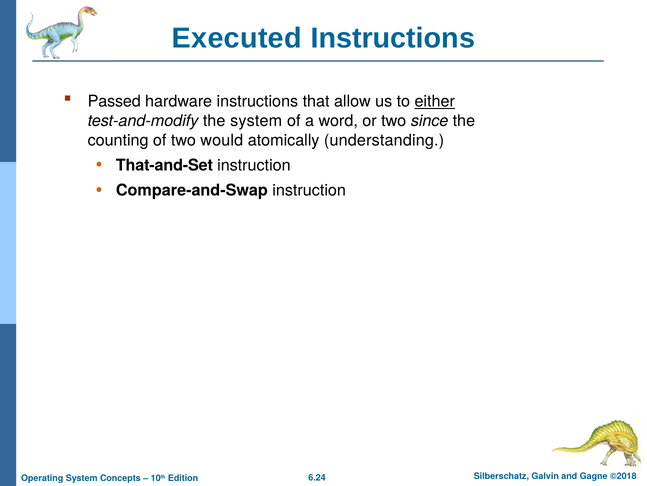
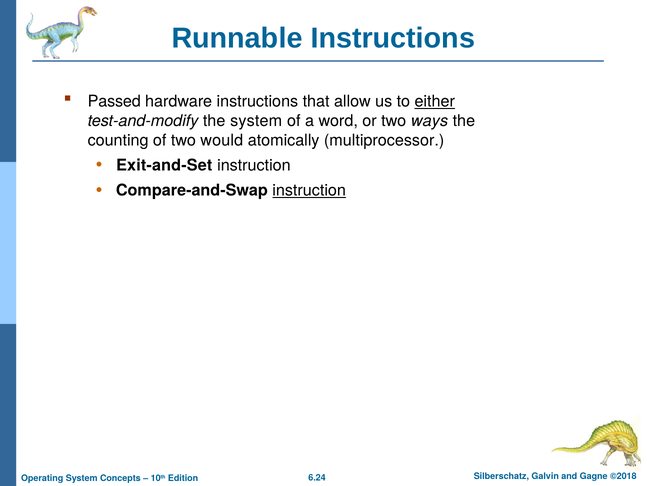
Executed: Executed -> Runnable (237, 38)
since: since -> ways (430, 121)
understanding: understanding -> multiprocessor (384, 140)
That-and-Set: That-and-Set -> Exit-and-Set (164, 165)
instruction underline: none -> present (309, 190)
